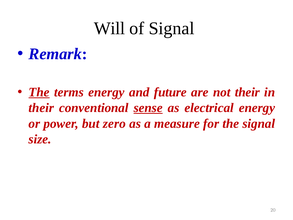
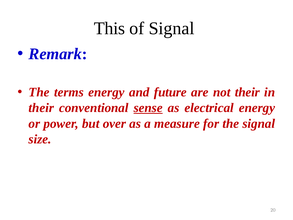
Will: Will -> This (109, 28)
The underline: present -> none (39, 92)
zero: zero -> over (114, 123)
